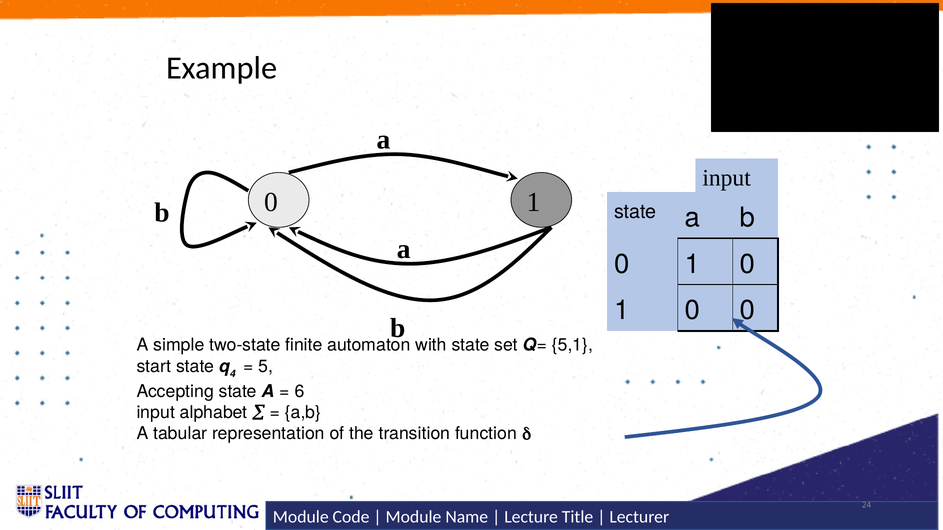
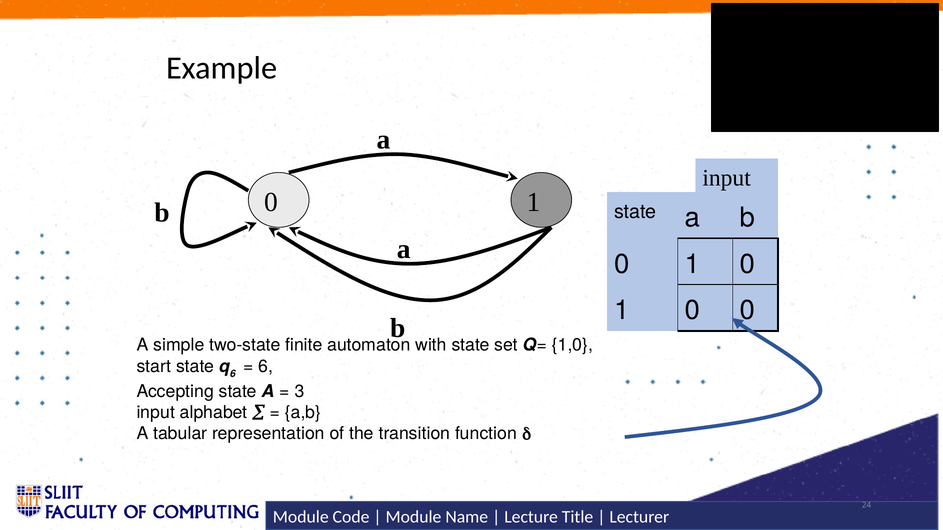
5,1: 5,1 -> 1,0 (572, 345)
4: 4 -> 6 (233, 374)
5: 5 -> 6 (266, 367)
6: 6 -> 3 (299, 392)
